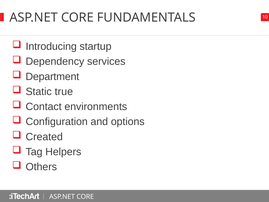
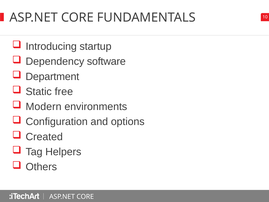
services: services -> software (106, 61)
true: true -> free (64, 91)
Contact: Contact -> Modern (44, 107)
